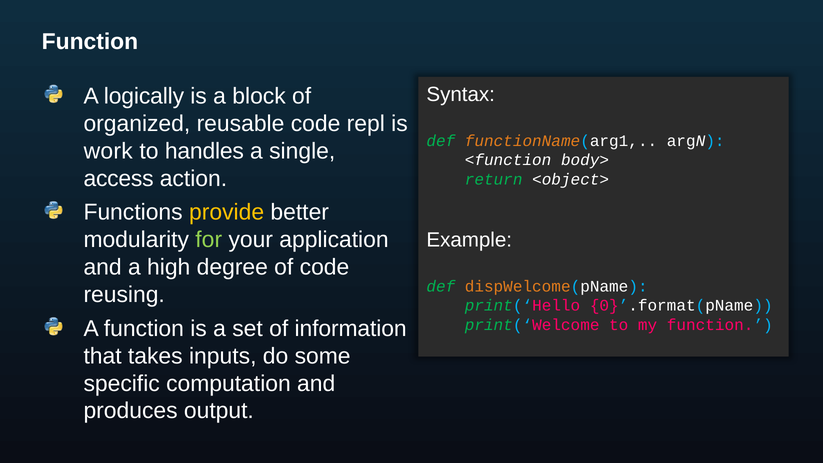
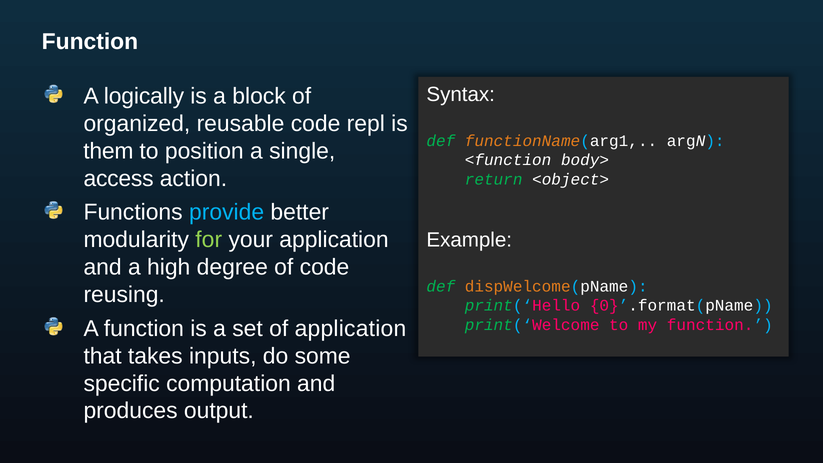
work: work -> them (108, 151)
handles: handles -> position (204, 151)
provide colour: yellow -> light blue (227, 212)
of information: information -> application (350, 329)
